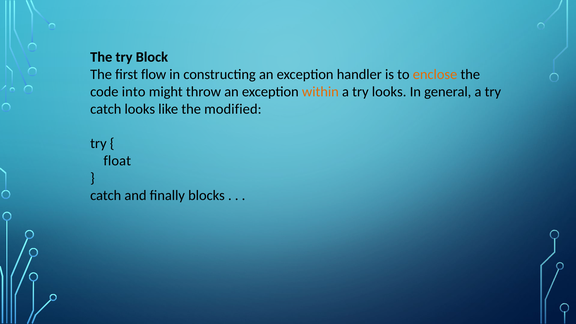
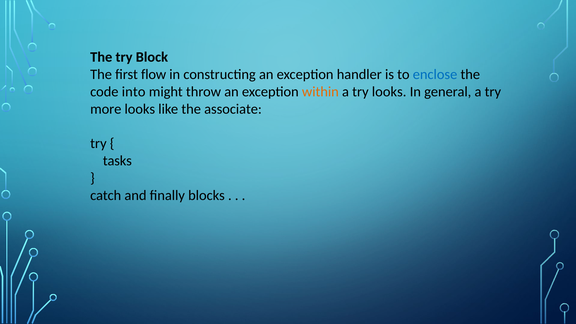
enclose colour: orange -> blue (435, 74)
catch: catch -> more (106, 109)
modified: modified -> associate (233, 109)
float: float -> tasks (117, 161)
